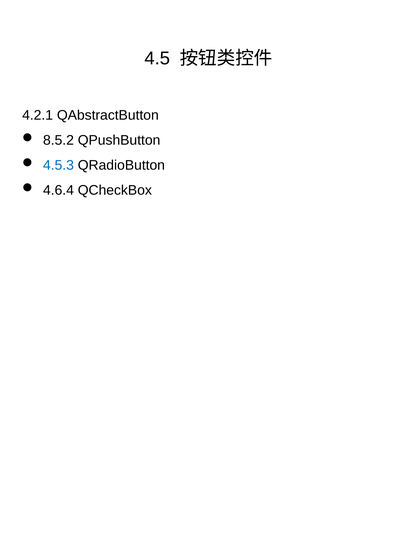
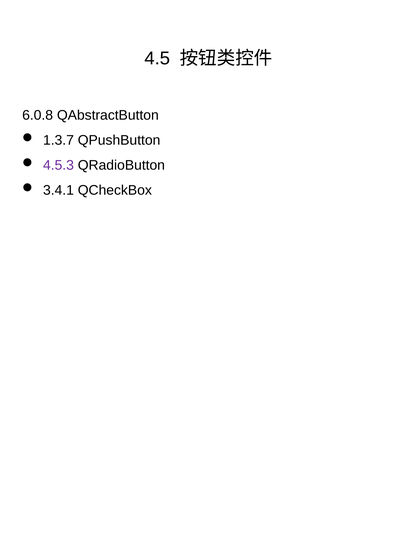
4.2.1: 4.2.1 -> 6.0.8 (38, 115)
8.5.2: 8.5.2 -> 1.3.7 (58, 140)
4.5.3 colour: blue -> purple (58, 165)
4.6.4: 4.6.4 -> 3.4.1 (58, 190)
